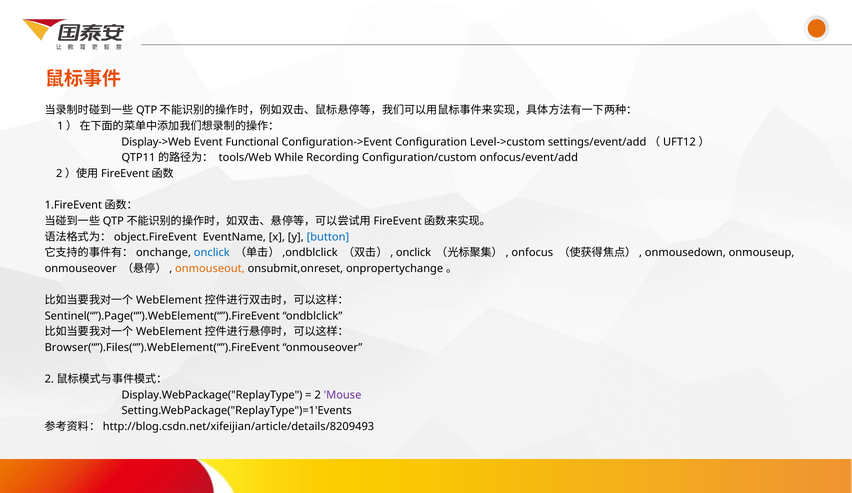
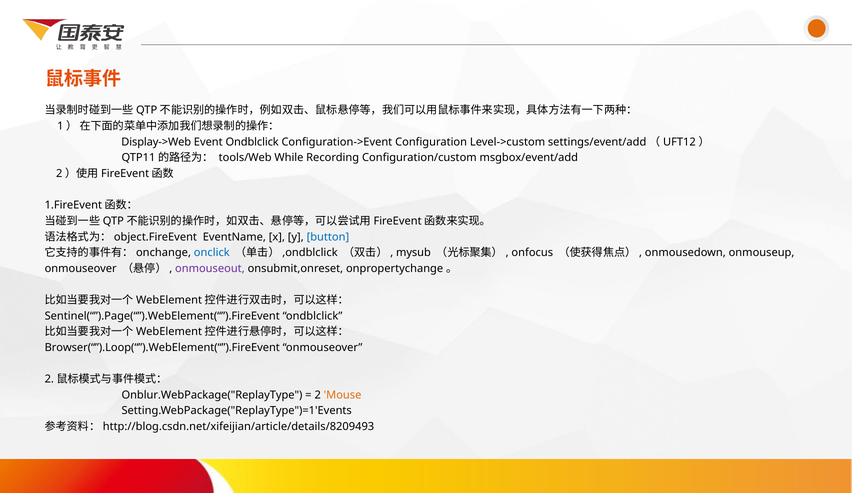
Event Functional: Functional -> Ondblclick (252, 142)
onfocus/event/add: onfocus/event/add -> msgbox/event/add (529, 158)
onclick: onclick -> mysub (413, 253)
onmouseout colour: orange -> purple (210, 269)
Browser(“”).Files(“”).WebElement(“”).FireEvent: Browser(“”).Files(“”).WebElement(“”).FireEvent -> Browser(“”).Loop(“”).WebElement(“”).FireEvent (162, 348)
Display.WebPackage("ReplayType: Display.WebPackage("ReplayType -> Onblur.WebPackage("ReplayType (212, 395)
Mouse colour: purple -> orange (343, 395)
